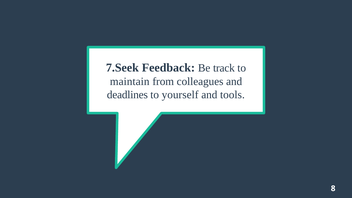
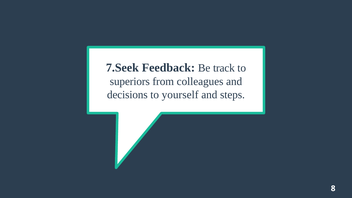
maintain: maintain -> superiors (130, 81)
deadlines: deadlines -> decisions (127, 95)
tools: tools -> steps (232, 95)
